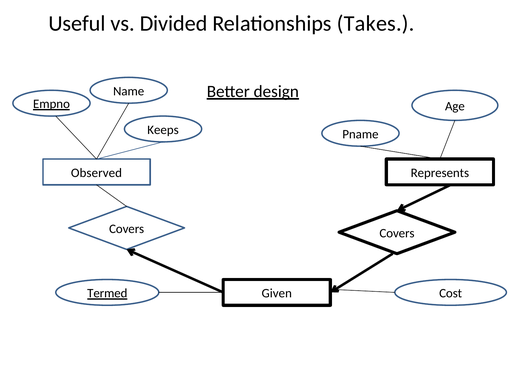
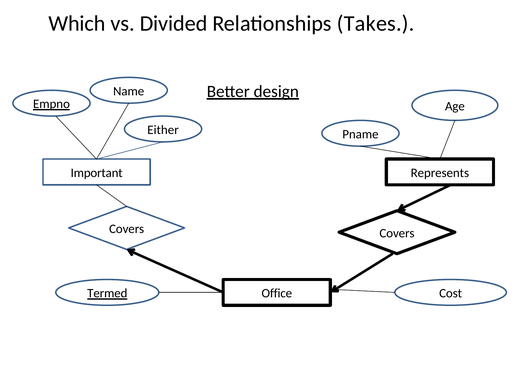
Useful: Useful -> Which (77, 24)
Keeps: Keeps -> Either (163, 130)
Observed: Observed -> Important (97, 173)
Given: Given -> Office (277, 293)
